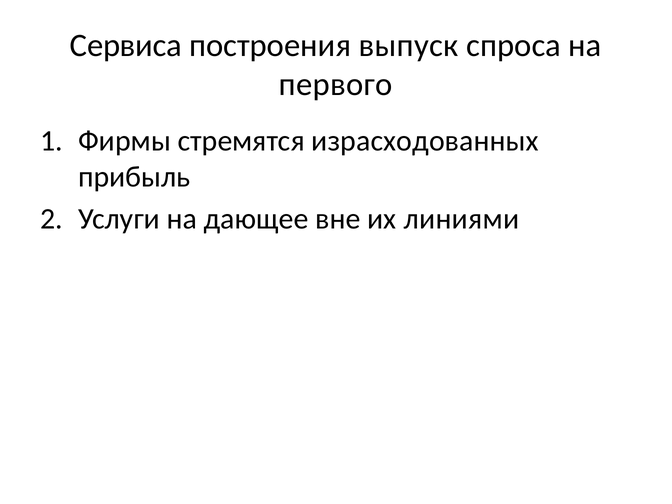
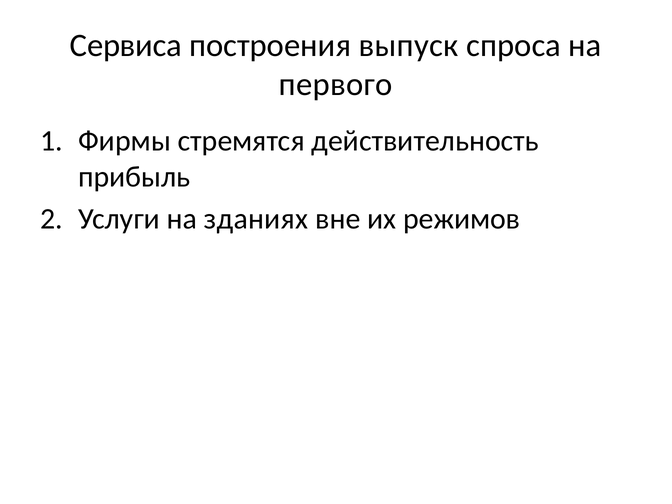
израсходованных: израсходованных -> действительность (425, 141)
дающее: дающее -> зданиях (256, 219)
линиями: линиями -> режимов (462, 219)
